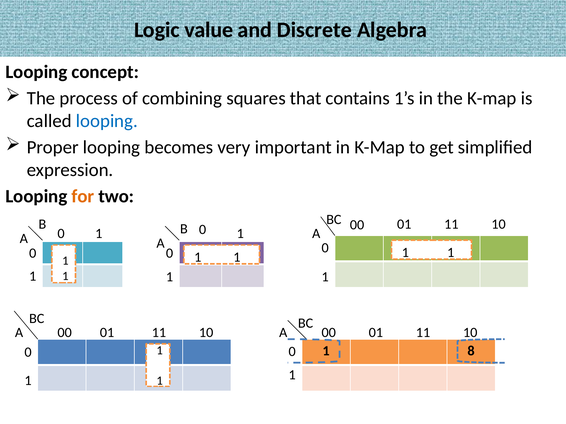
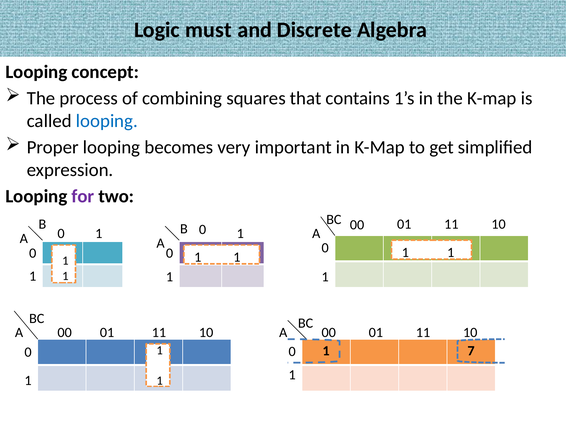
value: value -> must (209, 30)
for colour: orange -> purple (83, 197)
8: 8 -> 7 (471, 351)
